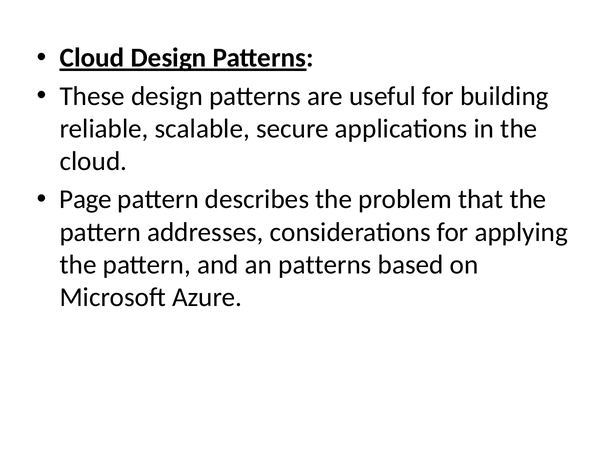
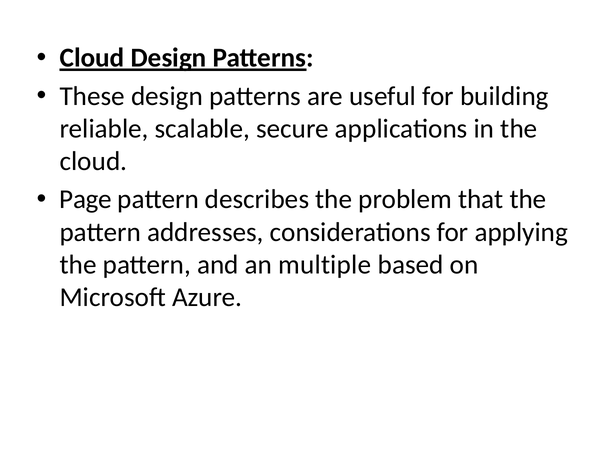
an patterns: patterns -> multiple (325, 265)
